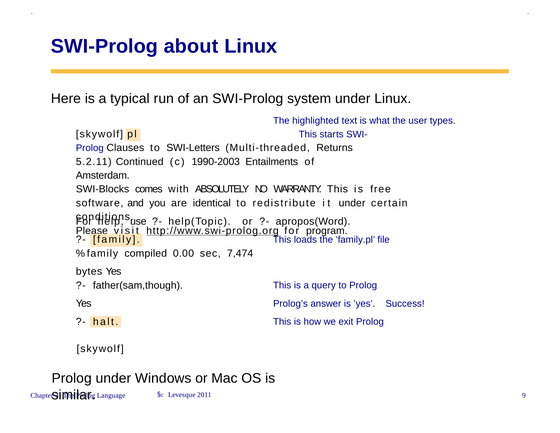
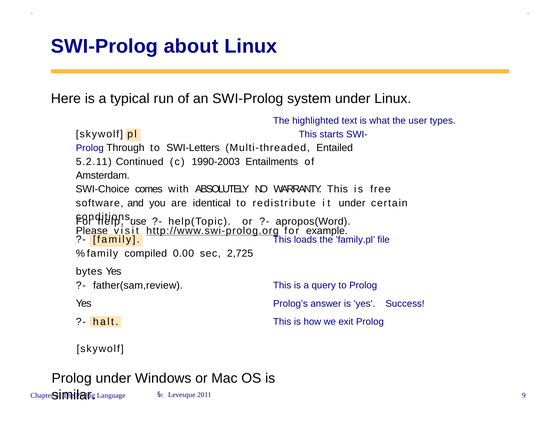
Clauses: Clauses -> Through (125, 148)
Returns: Returns -> Entailed (335, 148)
SWI-Blocks: SWI-Blocks -> SWI-Choice (103, 189)
program: program -> example (327, 230)
7,474: 7,474 -> 2,725 (240, 253)
father(sam,though: father(sam,though -> father(sam,review (138, 285)
